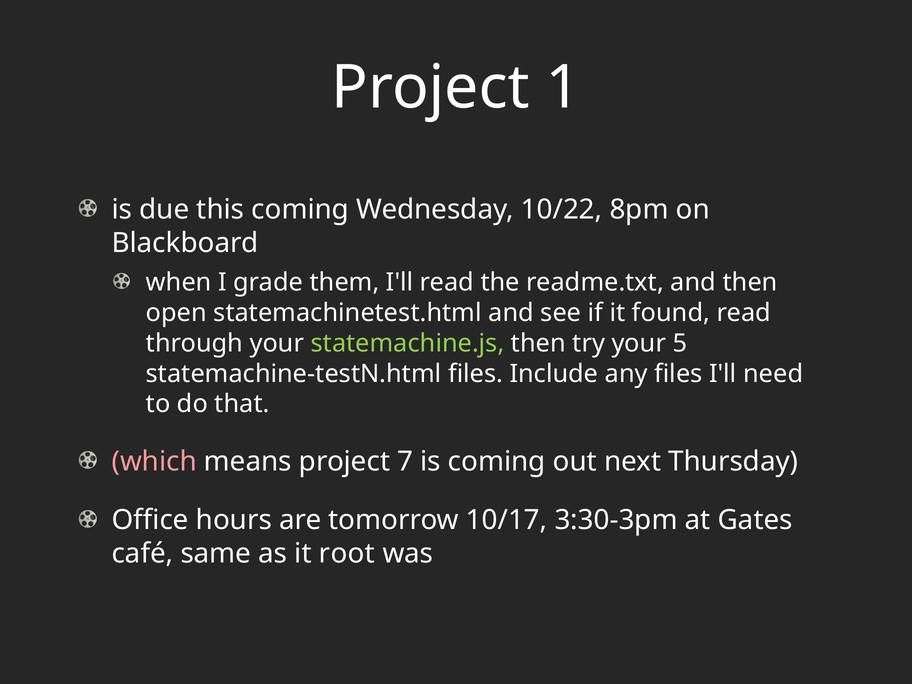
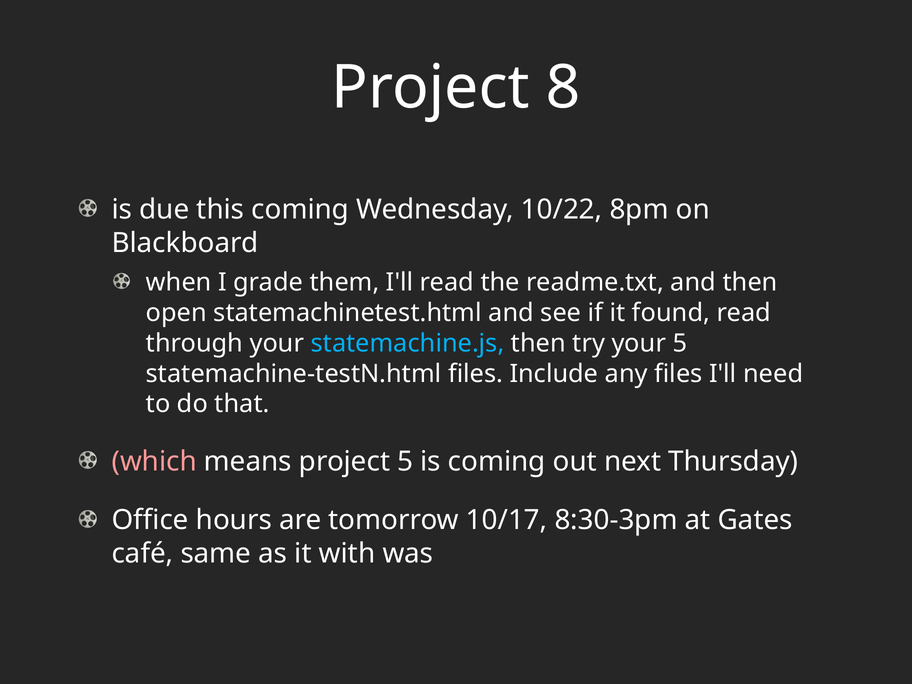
1: 1 -> 8 (563, 88)
statemachine.js colour: light green -> light blue (408, 343)
project 7: 7 -> 5 (405, 462)
3:30-3pm: 3:30-3pm -> 8:30-3pm (616, 520)
root: root -> with (347, 554)
